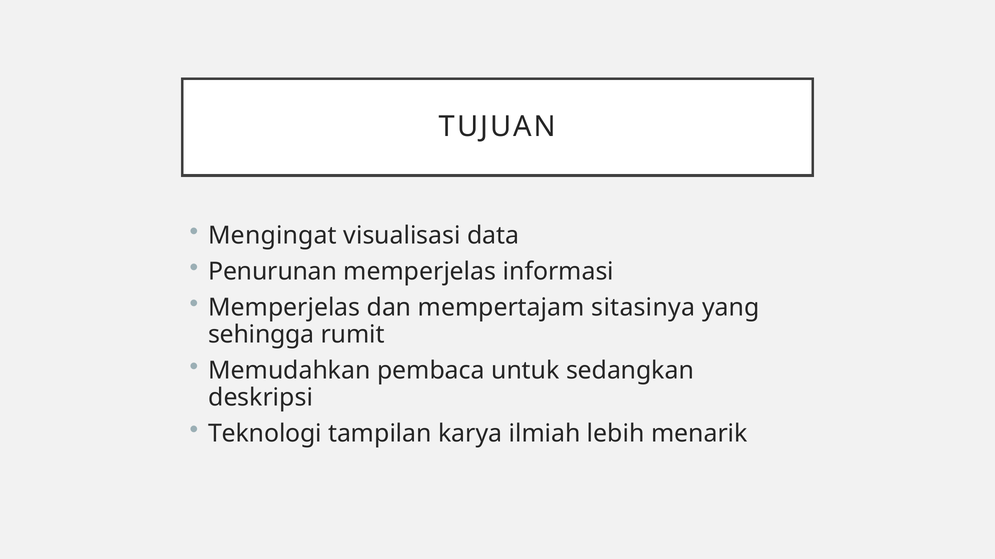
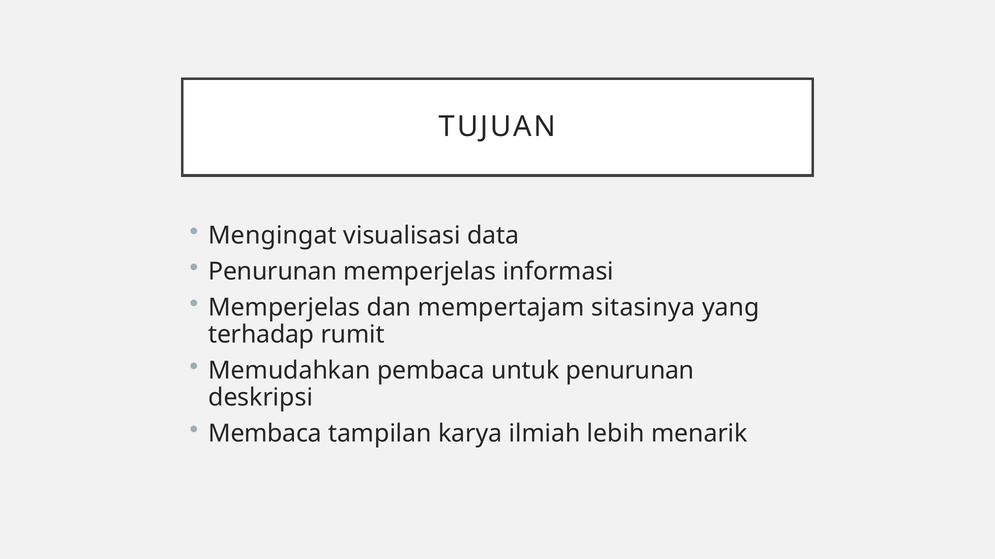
sehingga: sehingga -> terhadap (261, 335)
untuk sedangkan: sedangkan -> penurunan (630, 371)
Teknologi: Teknologi -> Membaca (265, 434)
